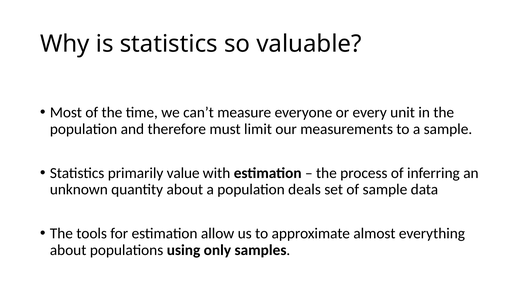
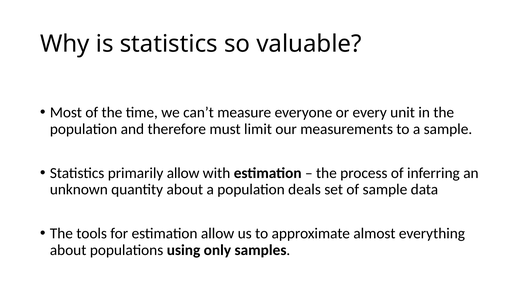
primarily value: value -> allow (183, 173)
